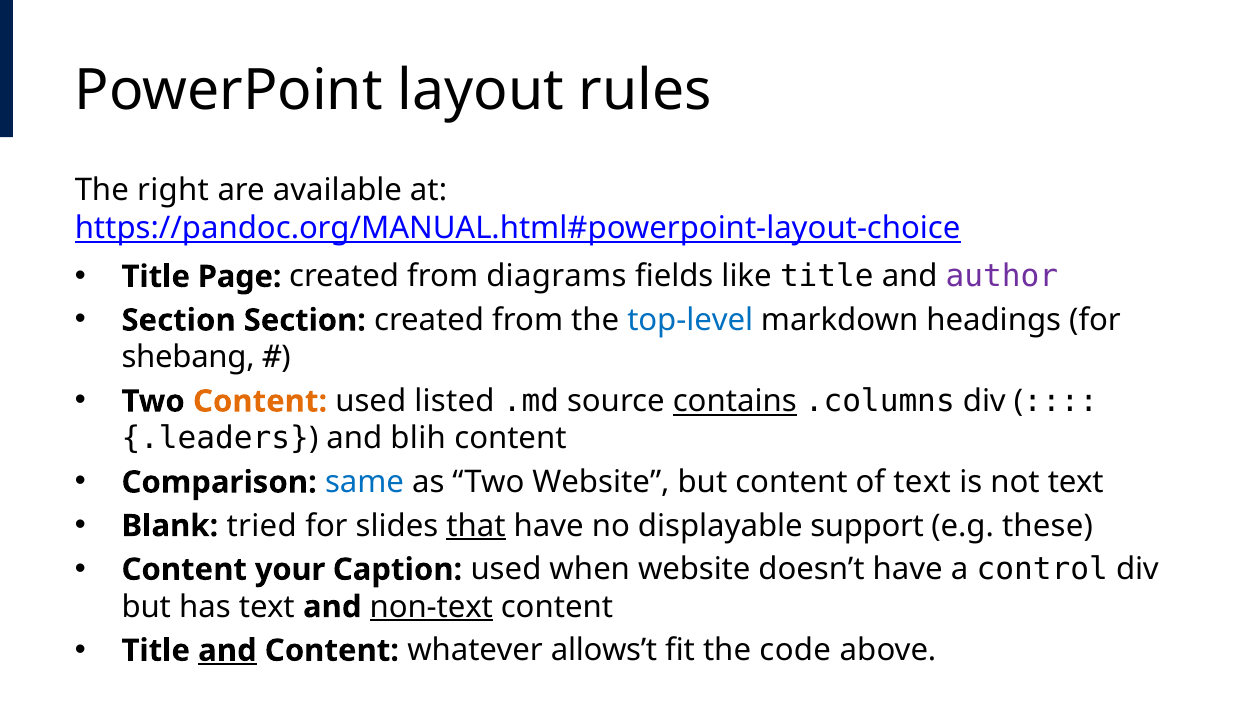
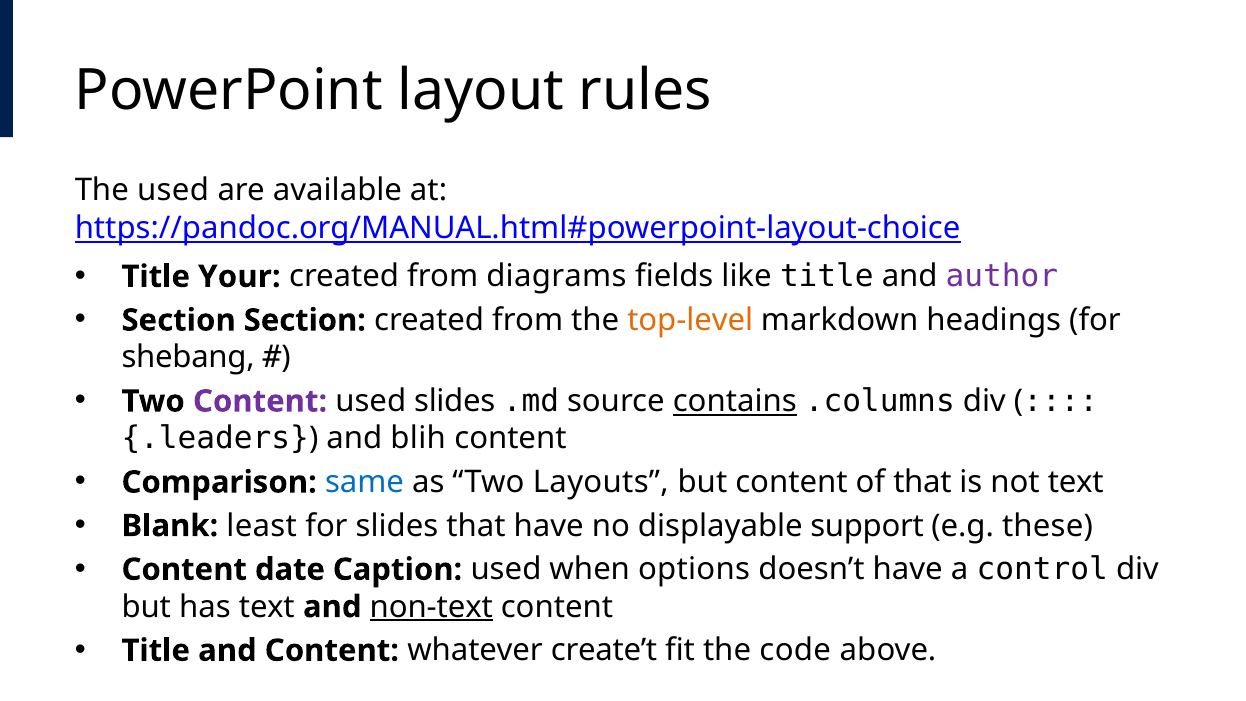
The right: right -> used (173, 191)
Page: Page -> Your (239, 277)
top-level colour: blue -> orange (690, 320)
Content colour: orange -> purple (260, 401)
used listed: listed -> slides (455, 401)
Two Website: Website -> Layouts (601, 482)
of text: text -> that (922, 482)
tried: tried -> least (262, 526)
that underline: present -> none (476, 526)
your: your -> date (290, 569)
when website: website -> options (694, 569)
and underline: present -> none (227, 650)
allows’t: allows’t -> create’t (604, 650)
